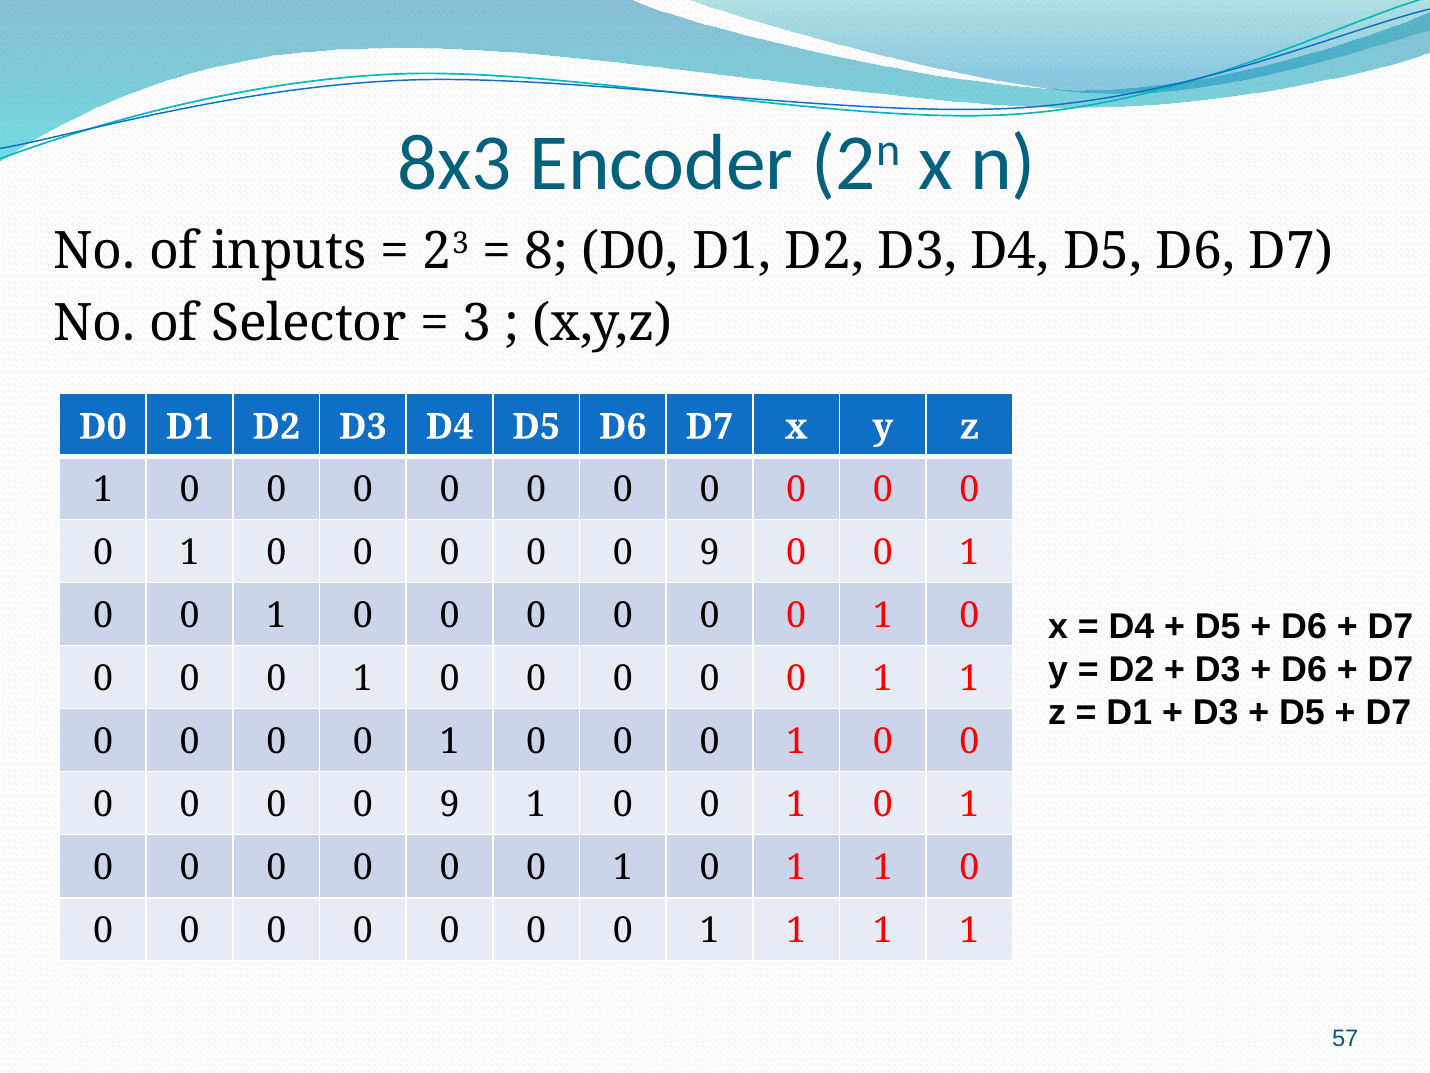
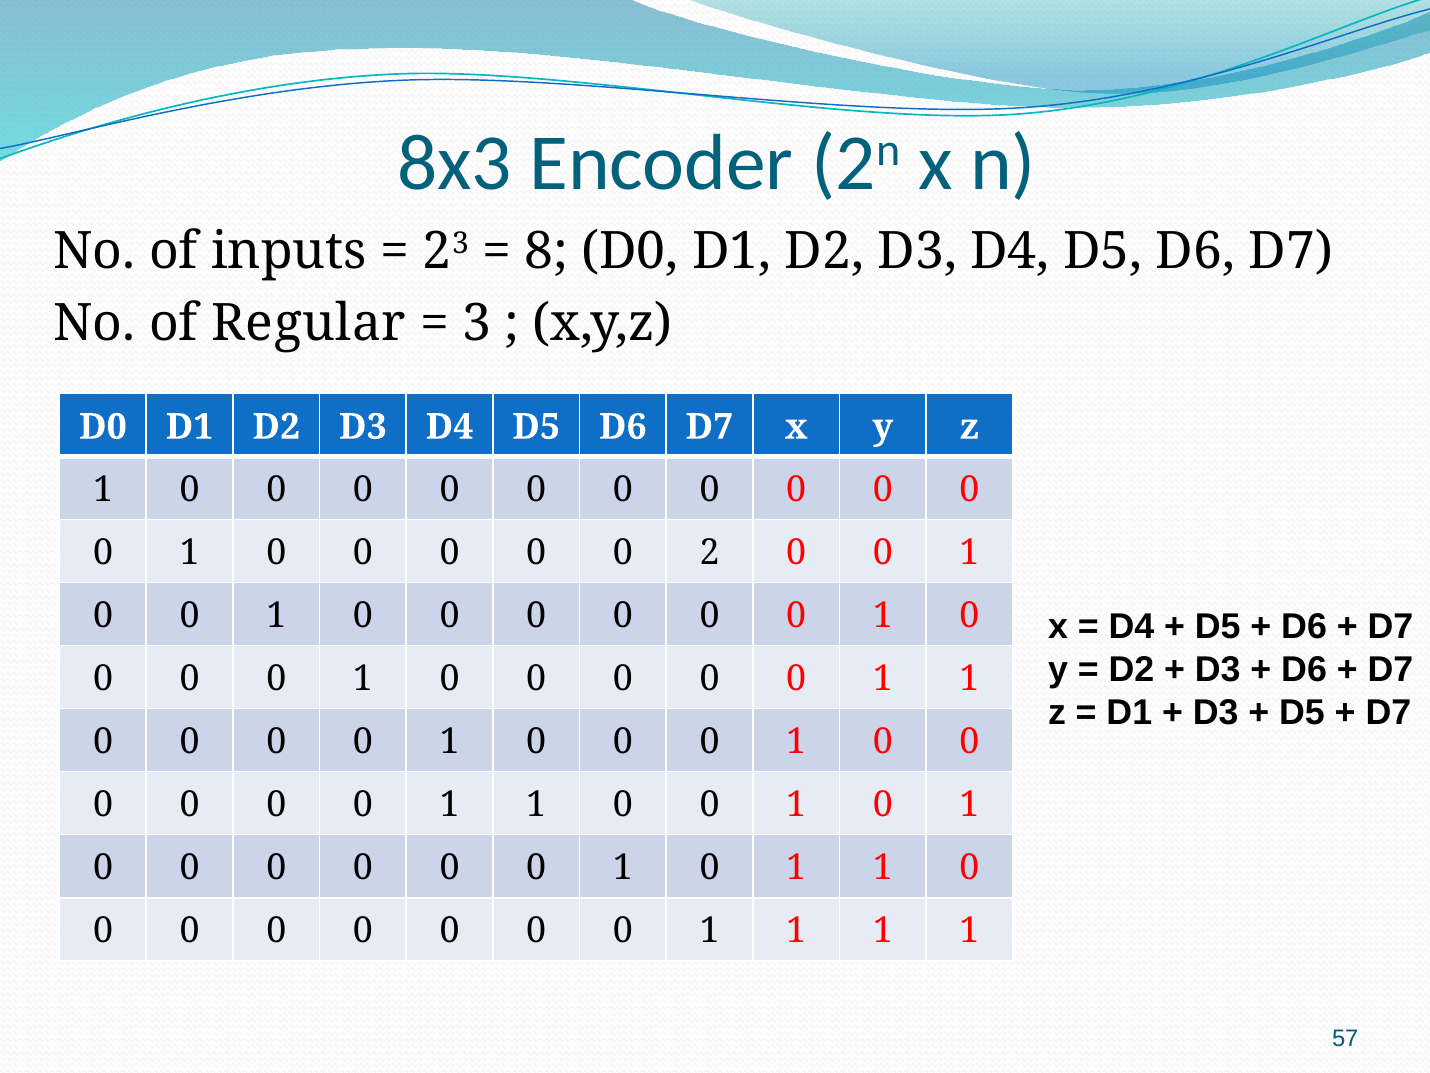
Selector: Selector -> Regular (309, 324)
9: 9 -> 2 (710, 553)
9: 9 -> 1 (450, 805)
